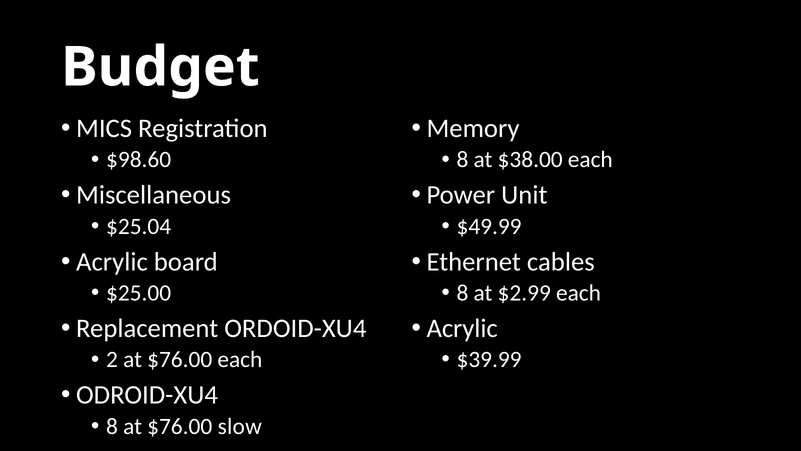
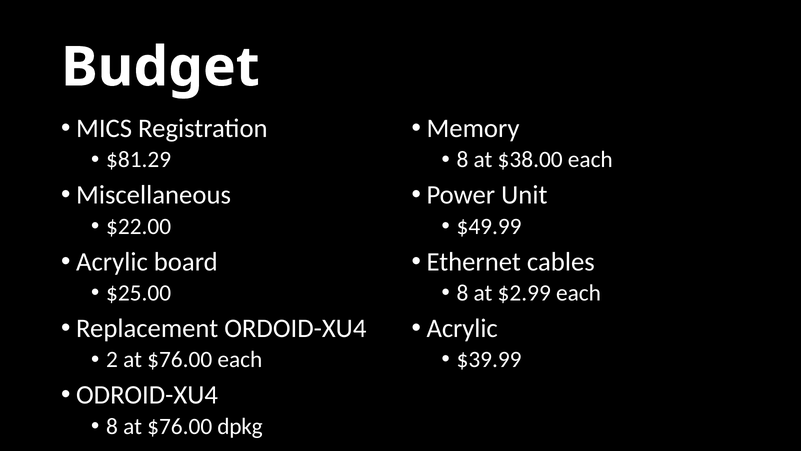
$98.60: $98.60 -> $81.29 (139, 160)
$25.04: $25.04 -> $22.00 (139, 226)
slow: slow -> dpkg (240, 426)
